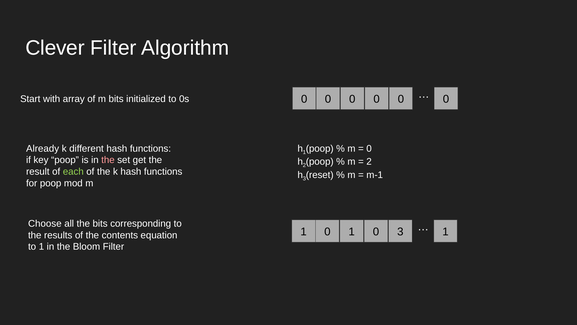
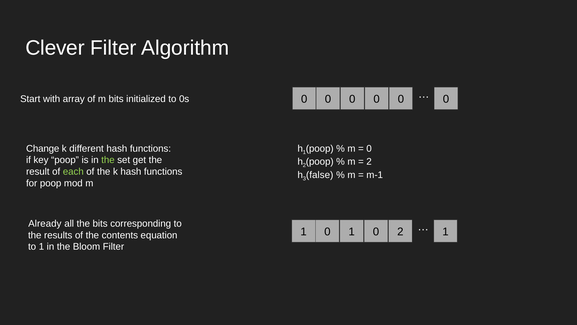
Already: Already -> Change (43, 148)
the colour: pink -> light green (108, 160)
reset: reset -> false (320, 175)
Choose: Choose -> Already (45, 223)
0 3: 3 -> 2 (400, 232)
